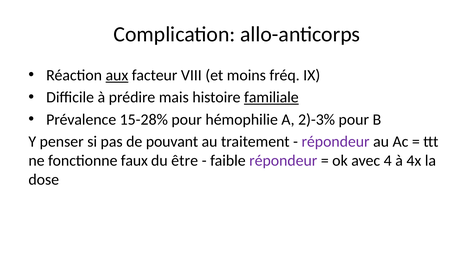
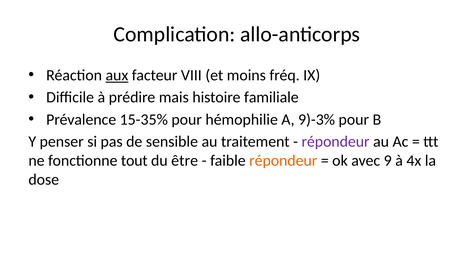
familiale underline: present -> none (271, 97)
15-28%: 15-28% -> 15-35% (144, 119)
2)-3%: 2)-3% -> 9)-3% (317, 119)
pouvant: pouvant -> sensible (172, 142)
faux: faux -> tout (134, 160)
répondeur colour: purple -> orange (283, 160)
4: 4 -> 9 (388, 160)
